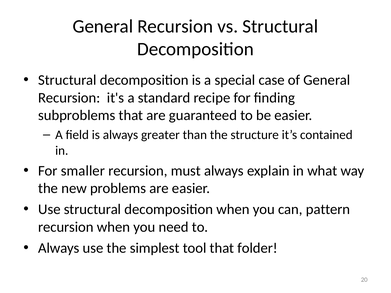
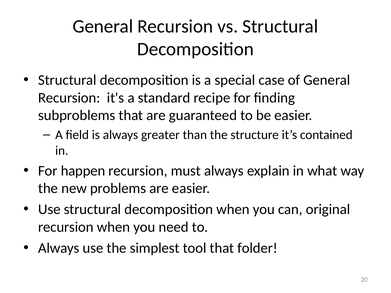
smaller: smaller -> happen (83, 171)
pattern: pattern -> original (328, 210)
